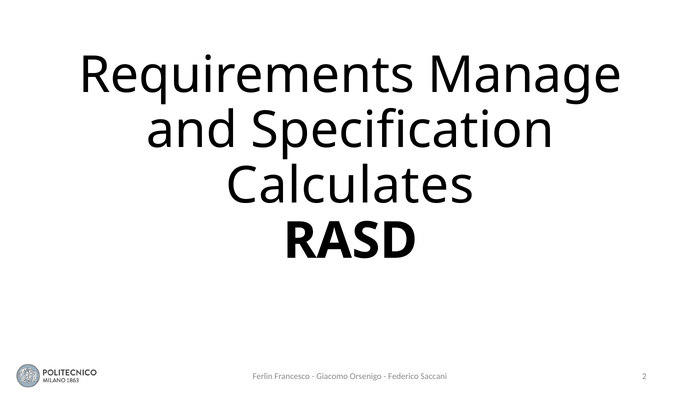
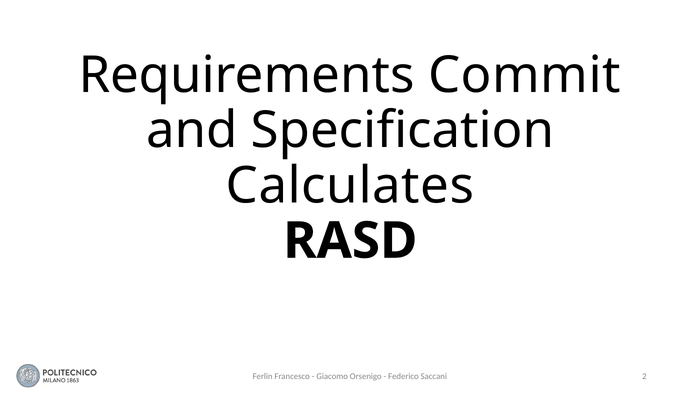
Manage: Manage -> Commit (524, 75)
